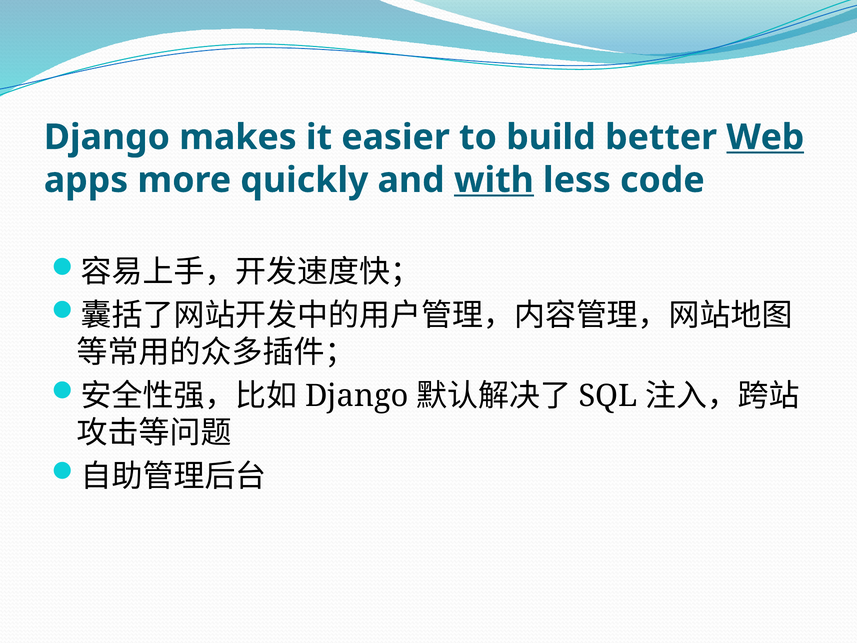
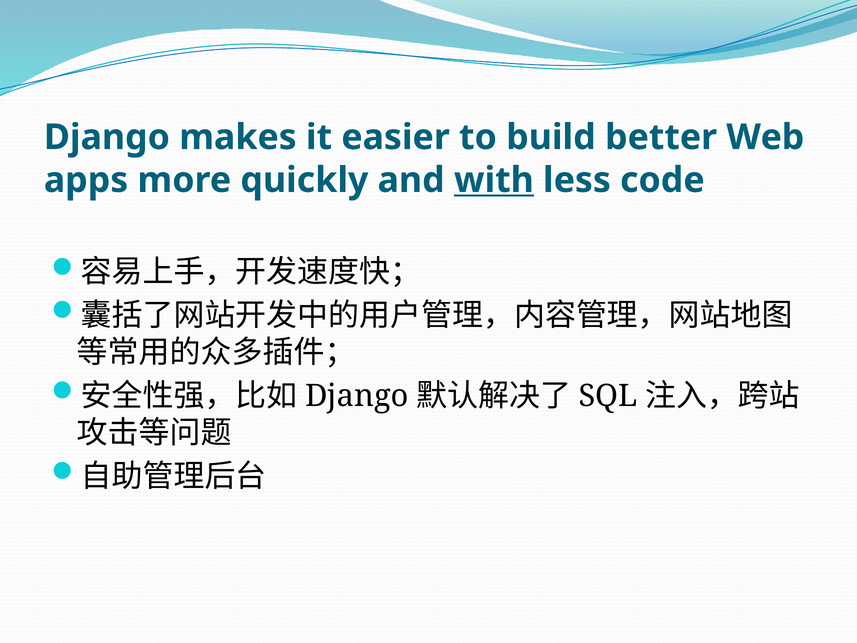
Web underline: present -> none (765, 137)
